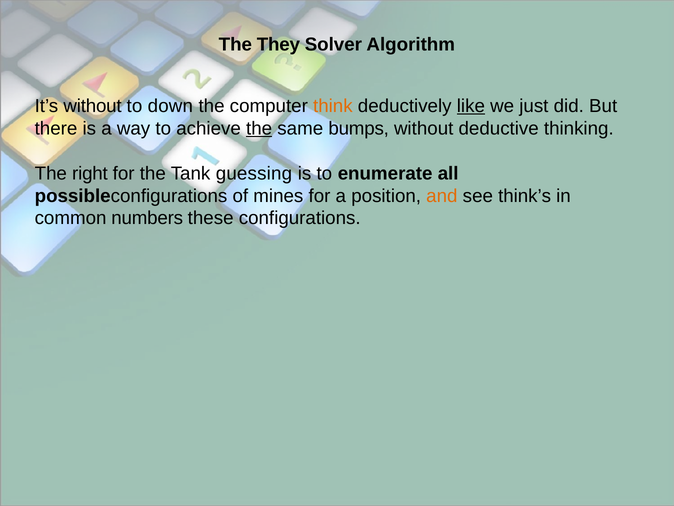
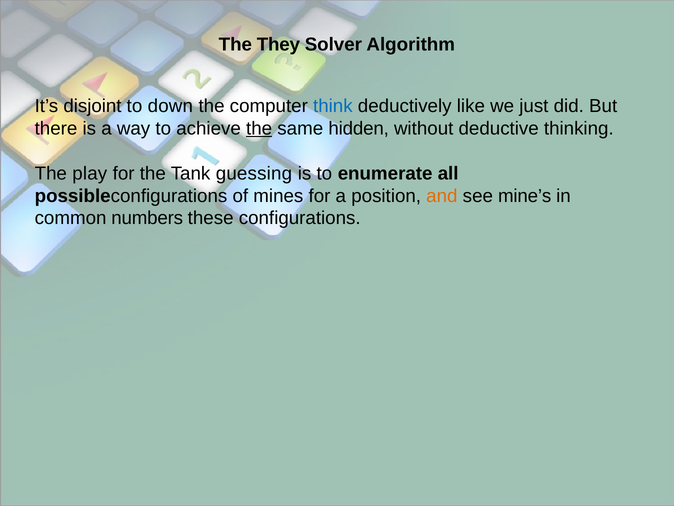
It’s without: without -> disjoint (92, 106)
think colour: orange -> blue (333, 106)
like underline: present -> none (471, 106)
bumps: bumps -> hidden (359, 128)
right: right -> play (90, 173)
think’s: think’s -> mine’s (525, 196)
